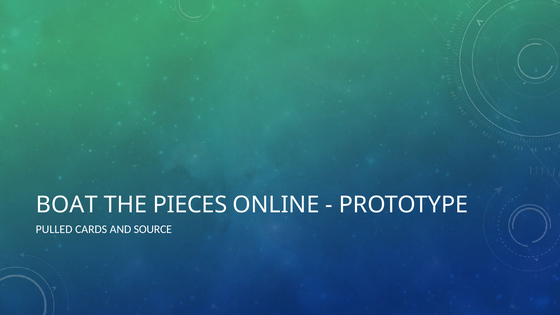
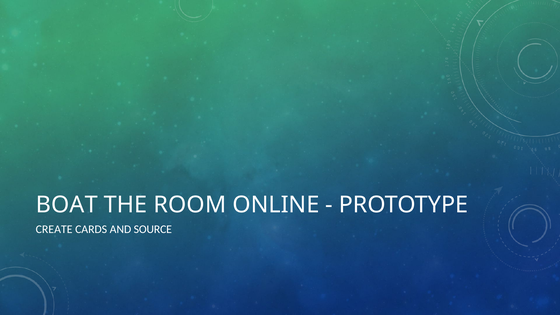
PIECES: PIECES -> ROOM (190, 205)
PULLED: PULLED -> CREATE (54, 229)
